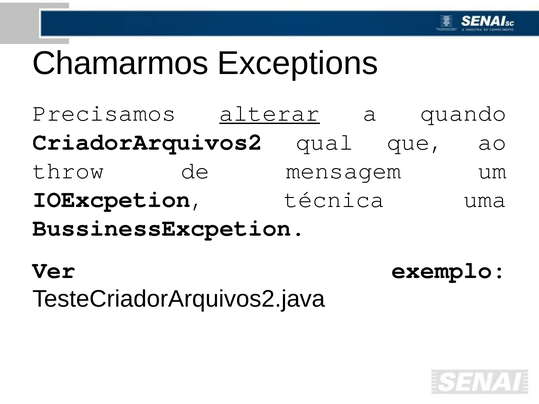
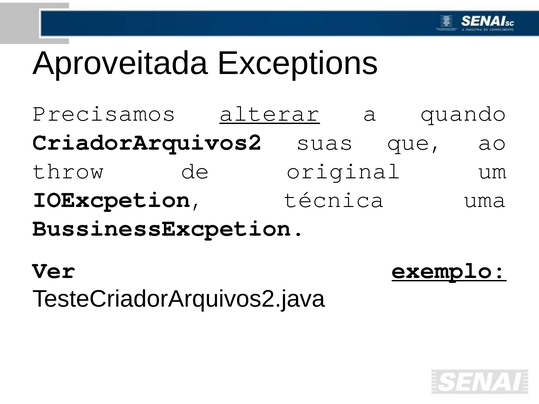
Chamarmos: Chamarmos -> Aproveitada (120, 63)
qual: qual -> suas (325, 142)
mensagem: mensagem -> original (344, 171)
exemplo underline: none -> present (449, 270)
